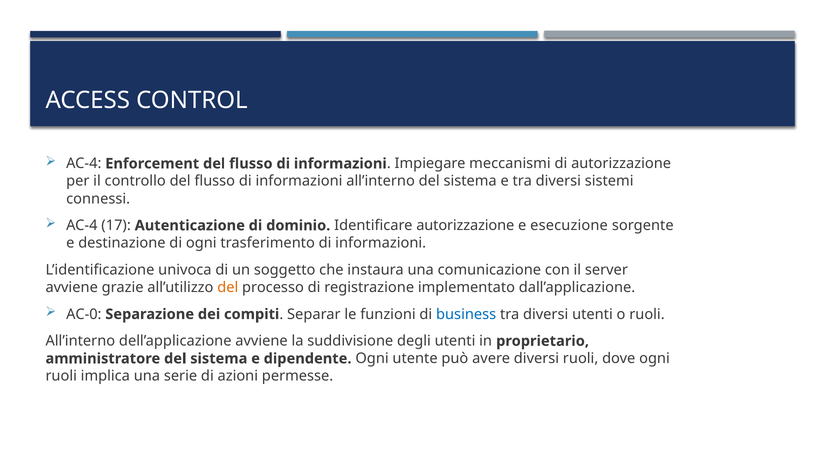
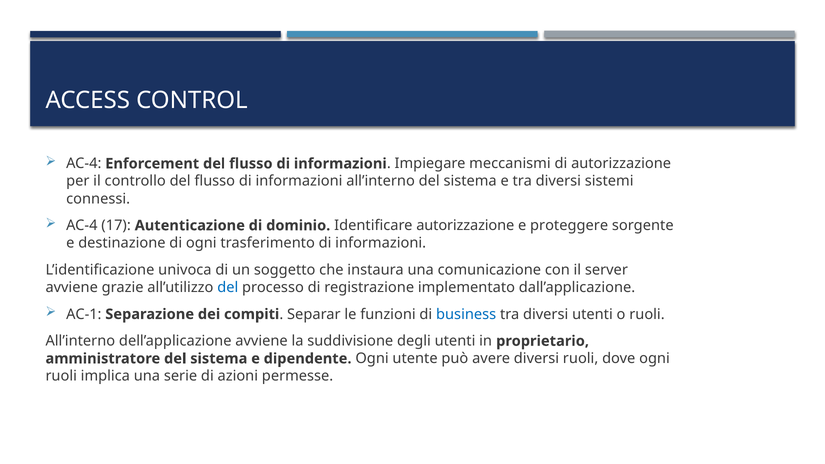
esecuzione: esecuzione -> proteggere (569, 226)
del colour: orange -> blue (228, 287)
AC-0: AC-0 -> AC-1 (84, 314)
